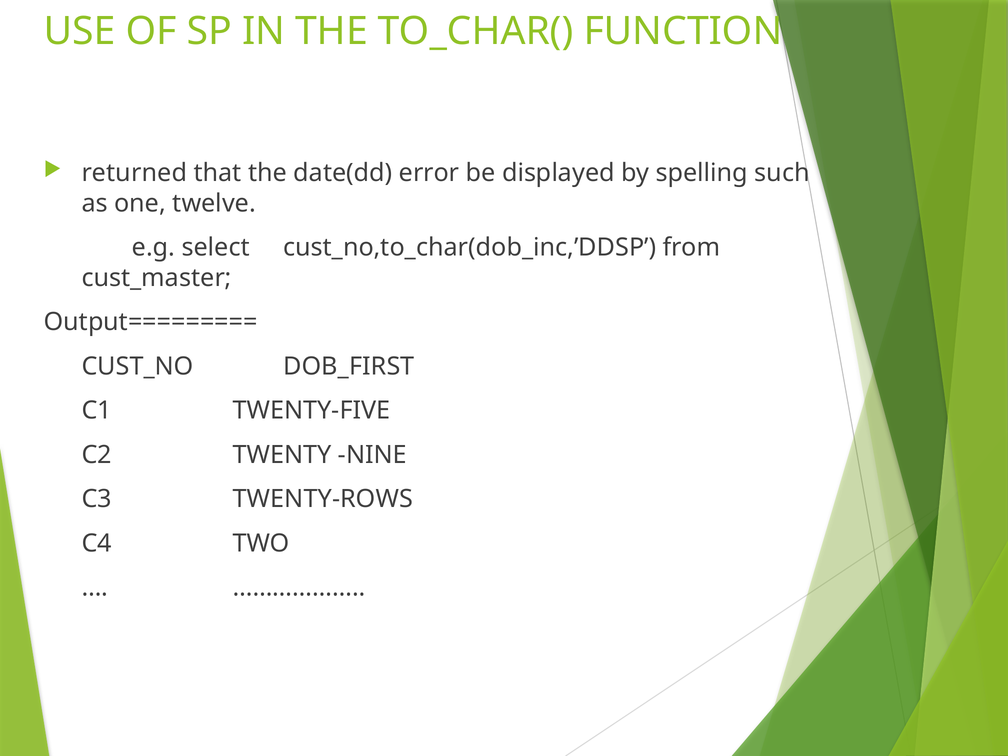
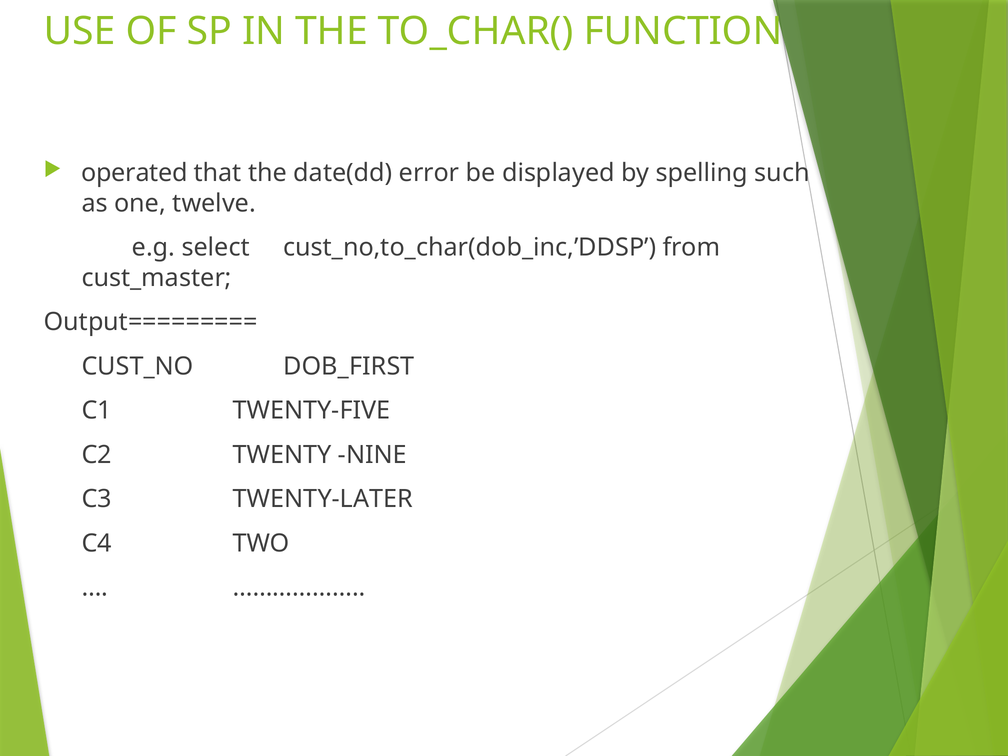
returned: returned -> operated (134, 173)
TWENTY-ROWS: TWENTY-ROWS -> TWENTY-LATER (323, 499)
